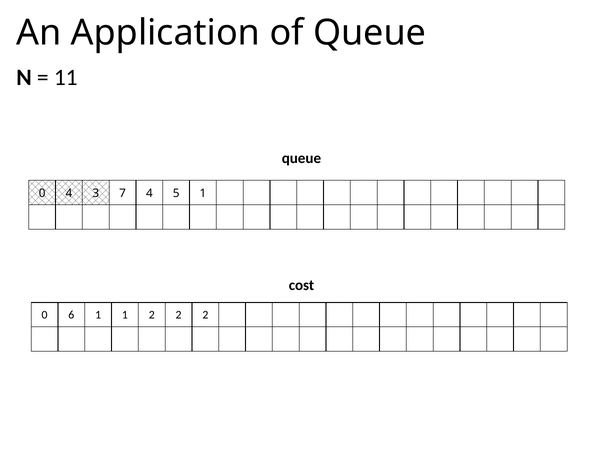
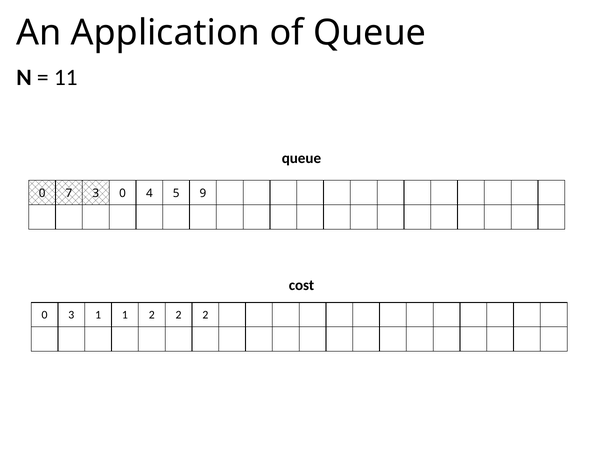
0 4: 4 -> 7 (69, 193)
3 7: 7 -> 0 (123, 193)
5 1: 1 -> 9 (203, 193)
0 6: 6 -> 3 (71, 315)
